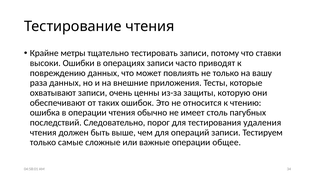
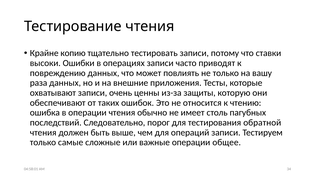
метры: метры -> копию (73, 53)
удаления: удаления -> обратной (262, 123)
